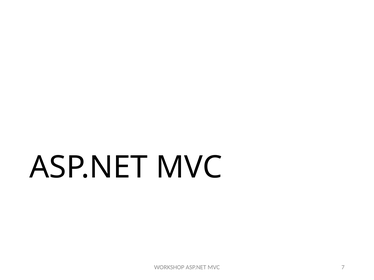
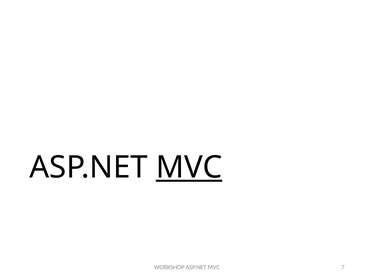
MVC underline: none -> present (189, 168)
